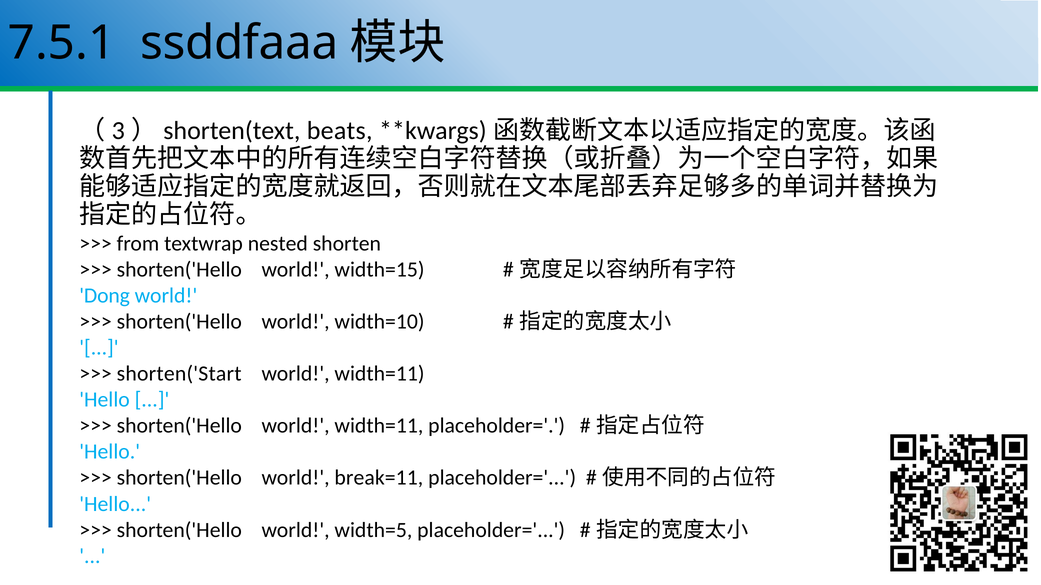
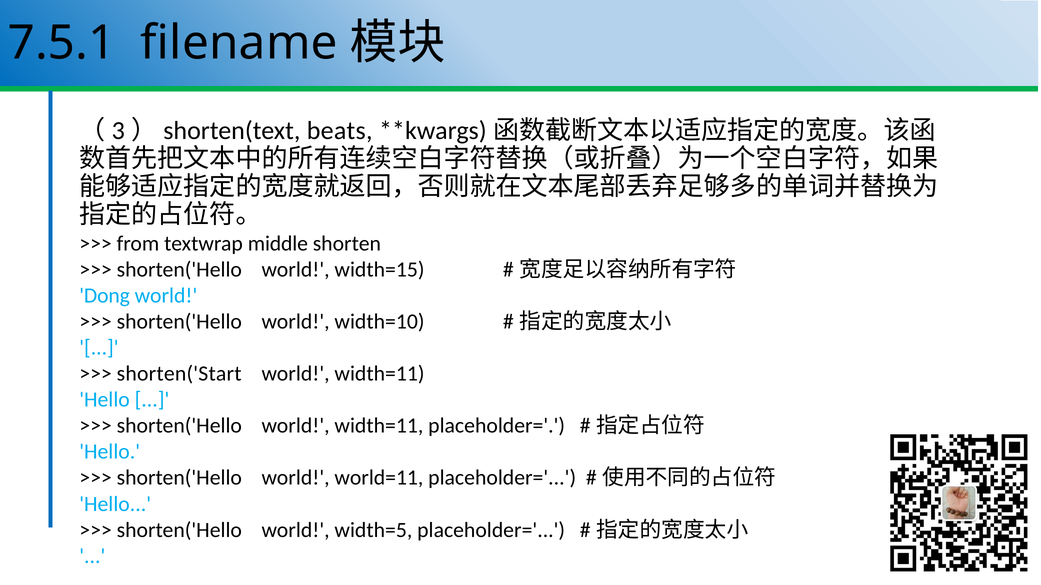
ssddfaaa: ssddfaaa -> filename (239, 43)
nested: nested -> middle (278, 244)
break=11: break=11 -> world=11 (379, 478)
